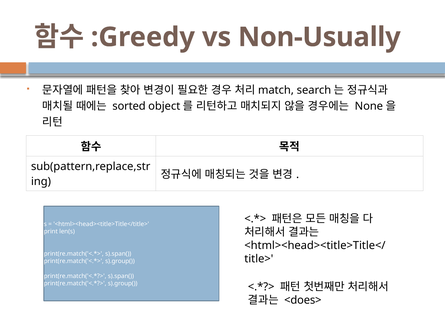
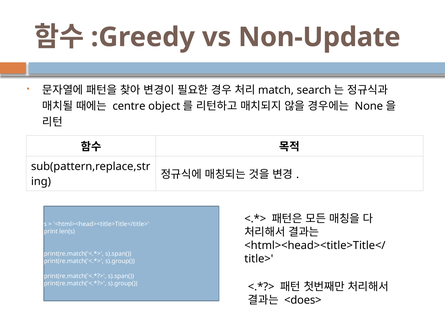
Non-Usually: Non-Usually -> Non-Update (319, 37)
sorted: sorted -> centre (129, 106)
